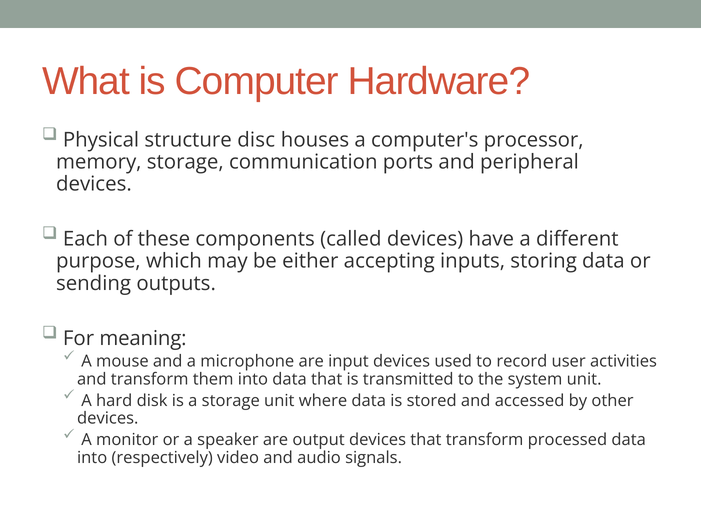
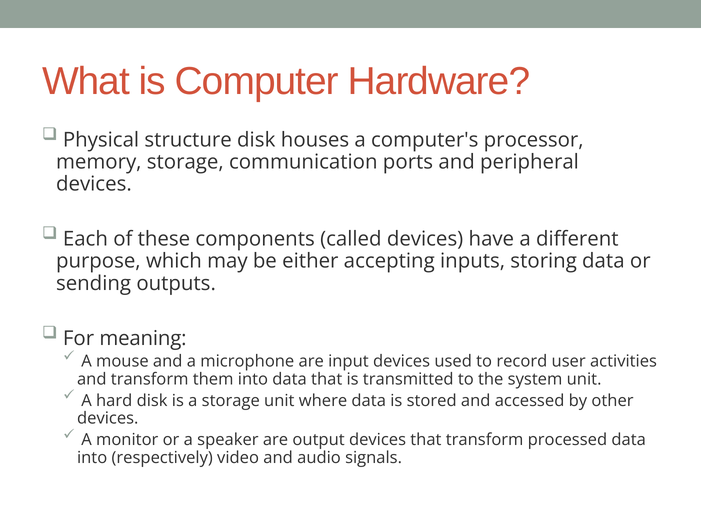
structure disc: disc -> disk (256, 140)
